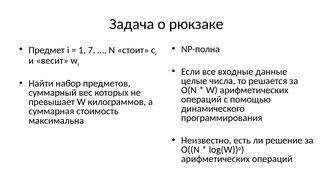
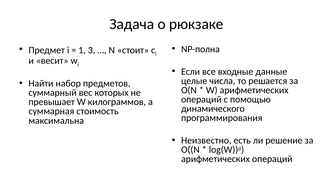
7: 7 -> 3 (92, 50)
